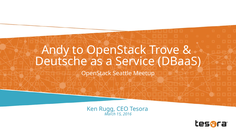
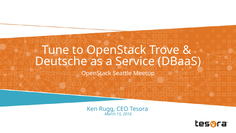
Andy: Andy -> Tune (55, 50)
